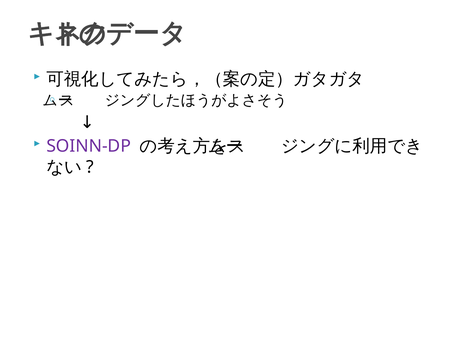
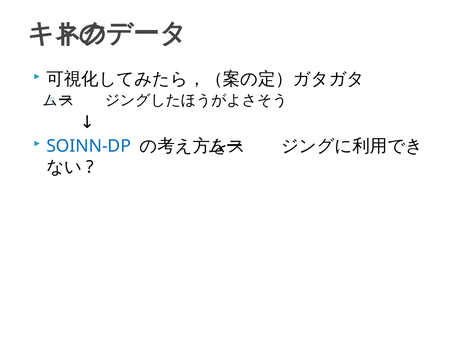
SOINN-DP colour: purple -> blue (89, 146)
